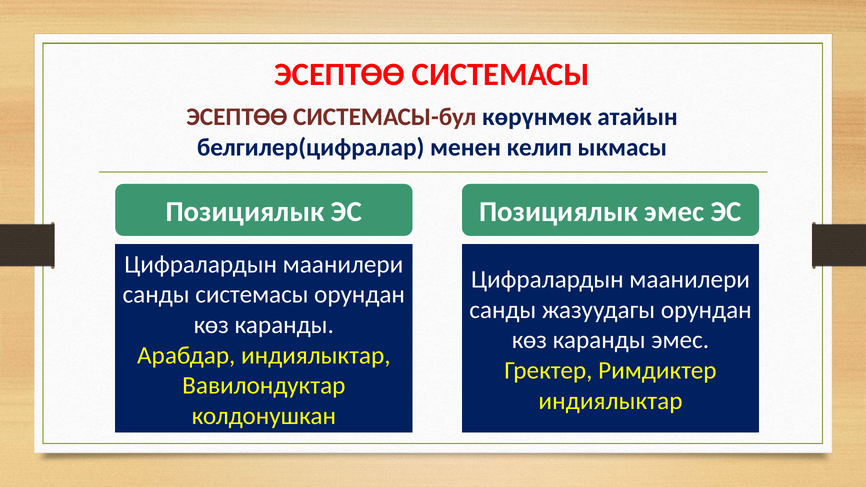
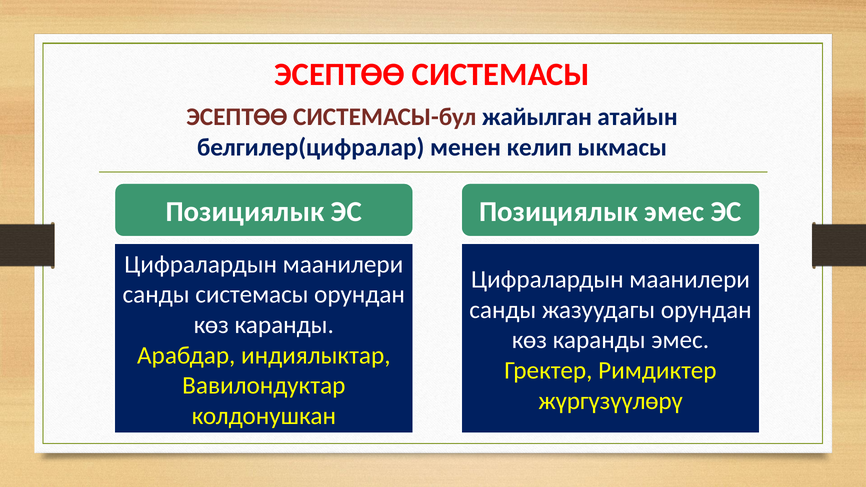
көрүнмөк: көрүнмөк -> жайылган (537, 117)
индиялыктар: индиялыктар -> жүргүзүүлөрү (611, 401)
